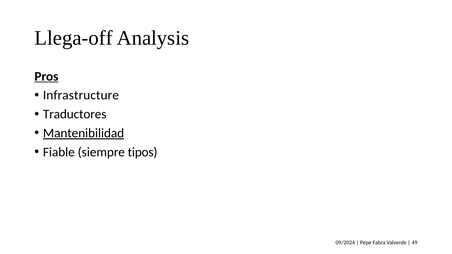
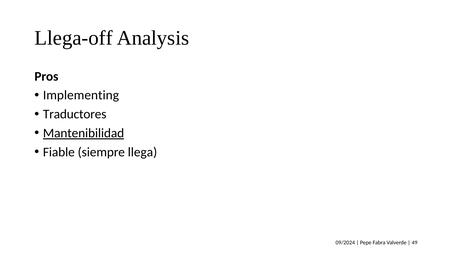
Pros underline: present -> none (46, 76)
Infrastructure: Infrastructure -> Implementing (81, 95)
tipos: tipos -> llega (142, 152)
